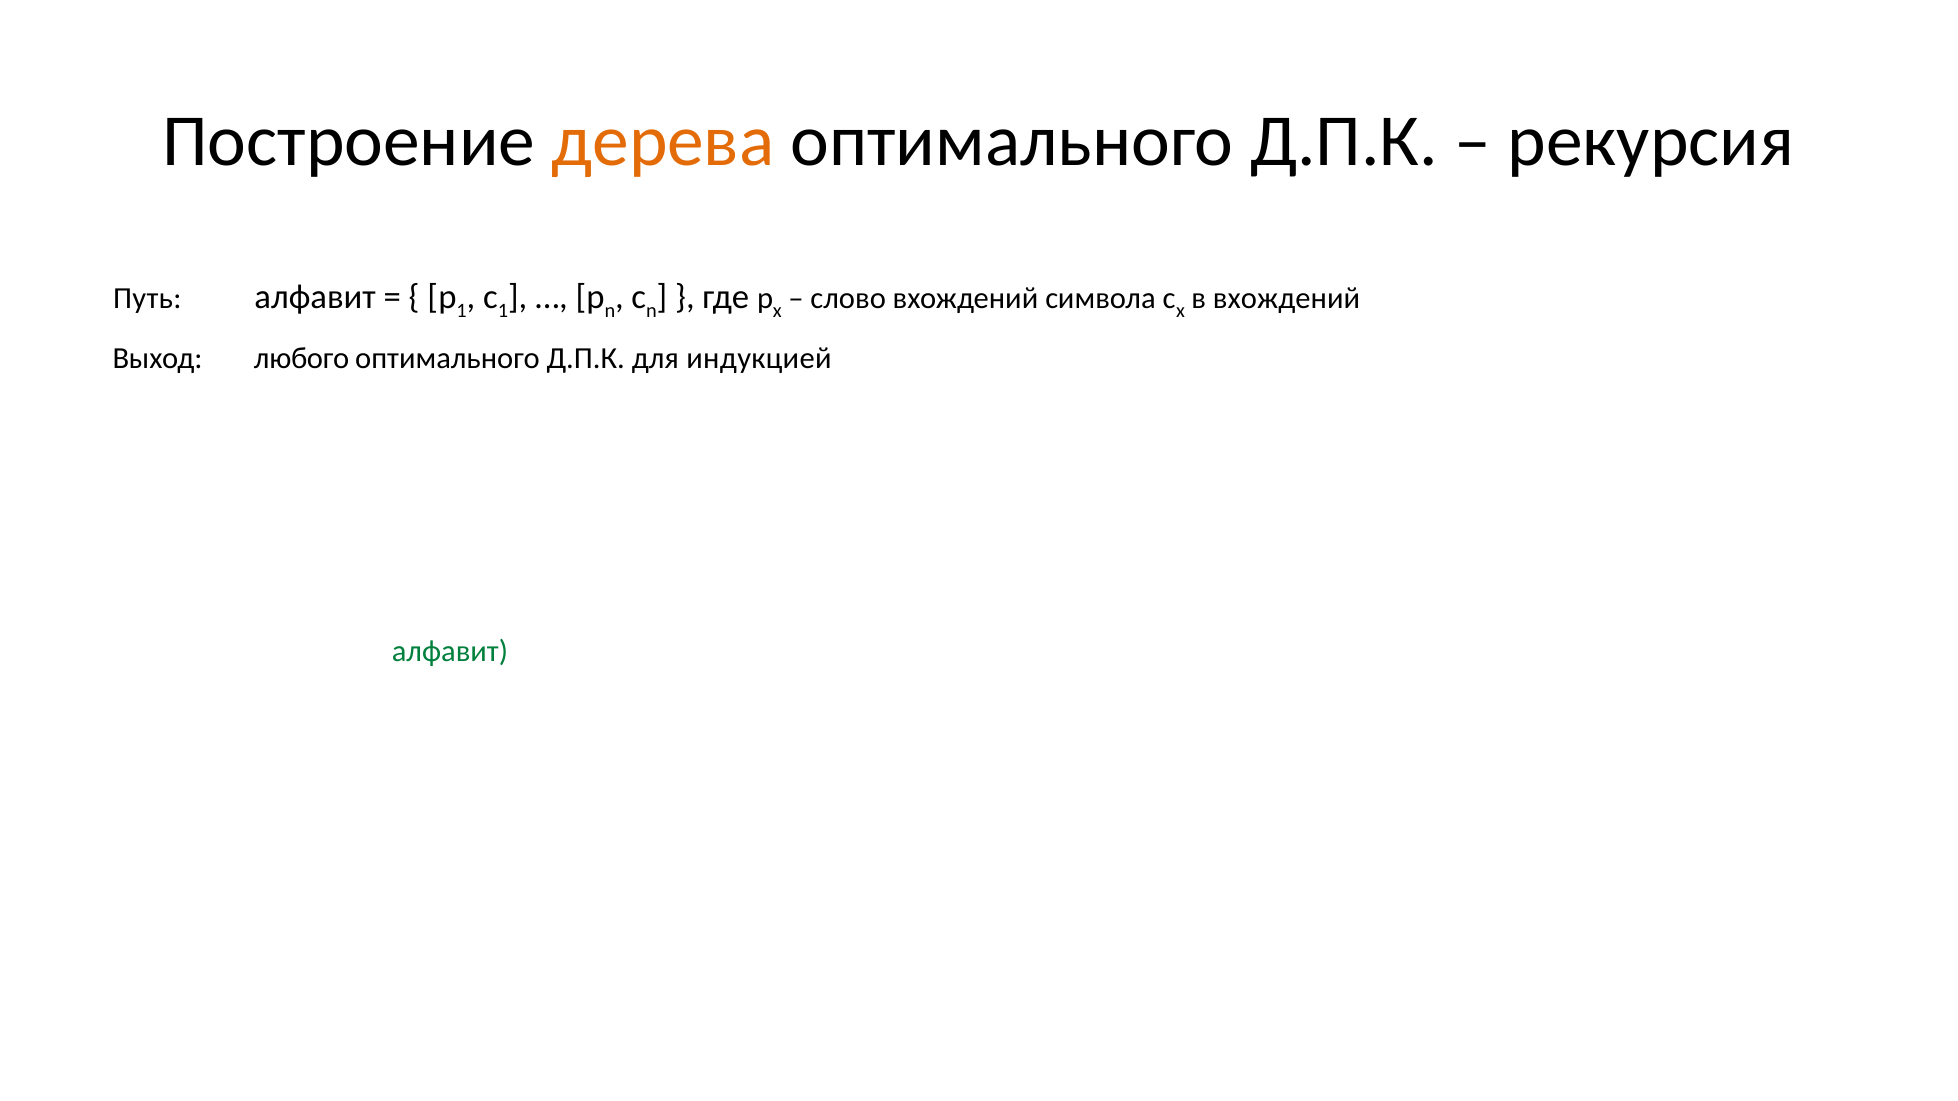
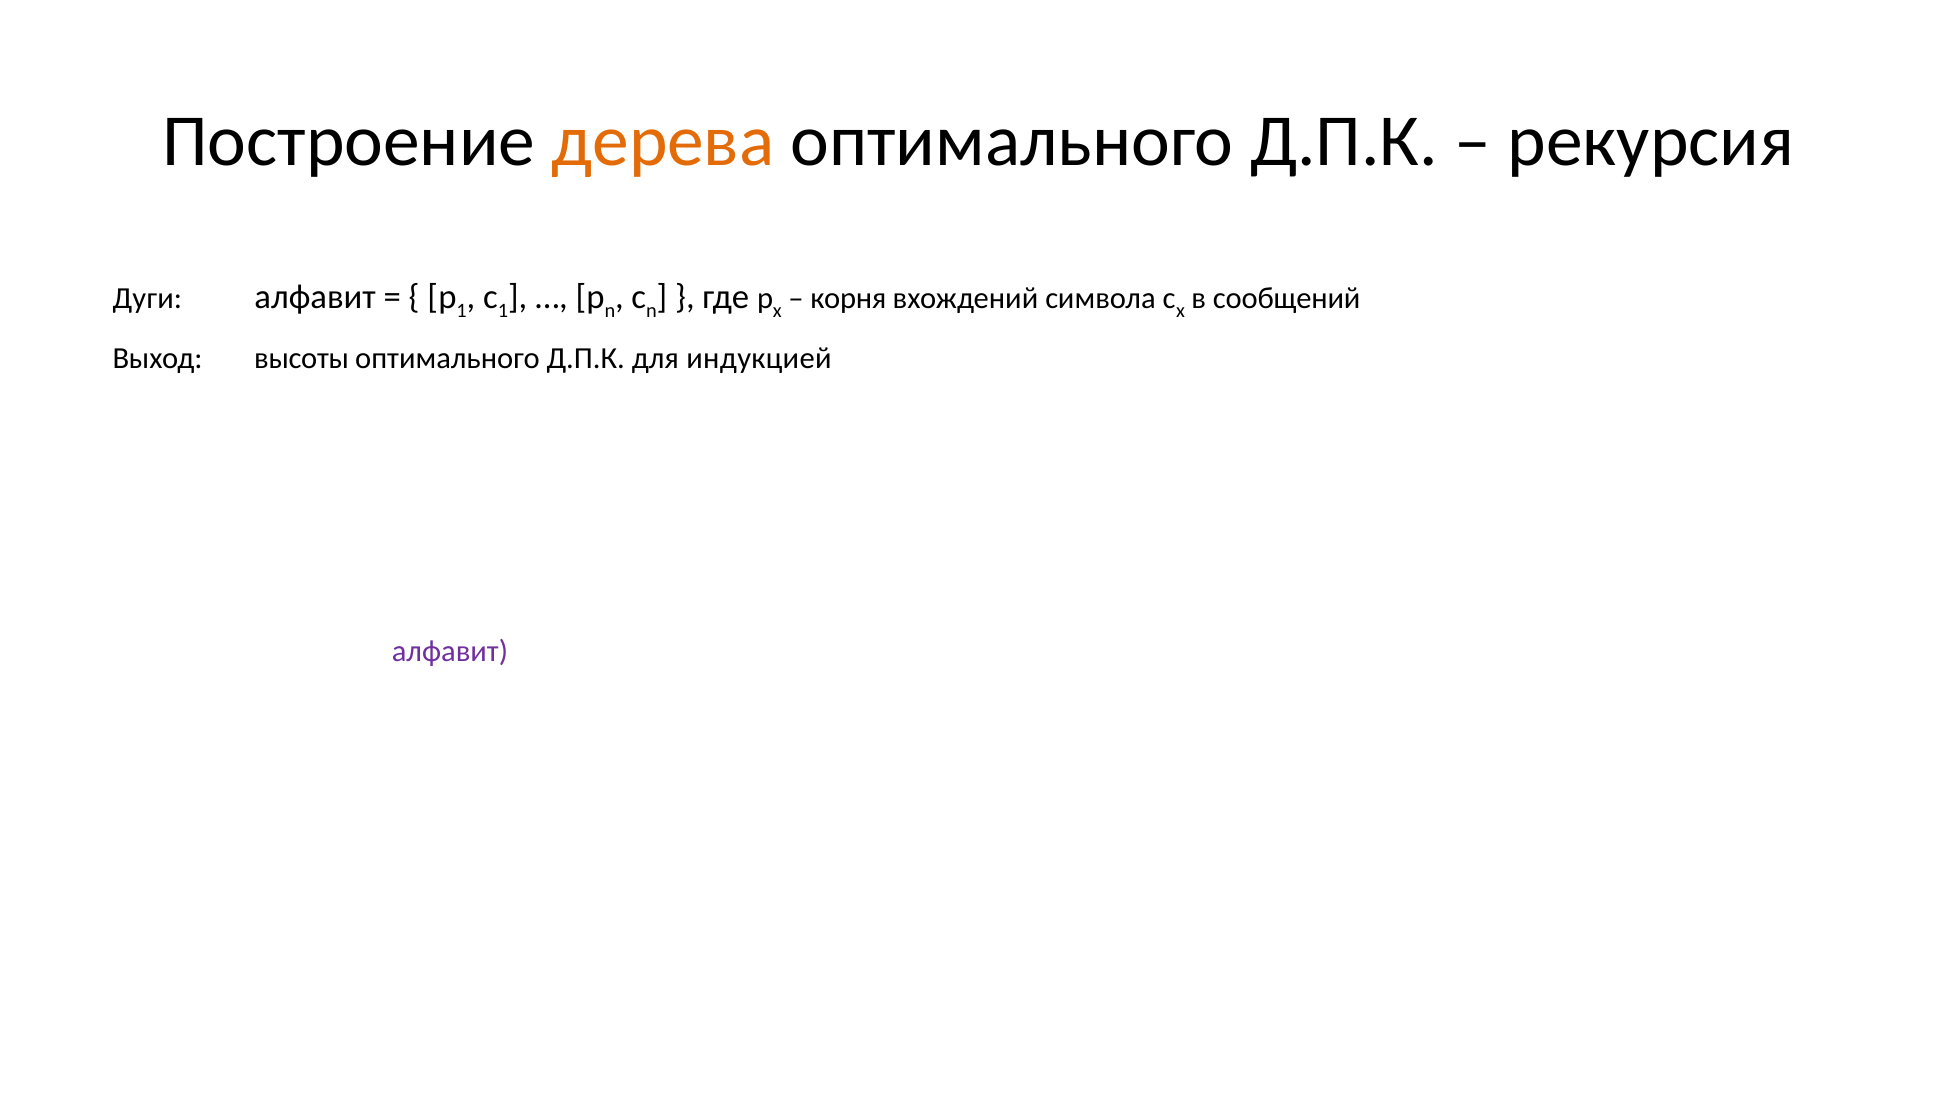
Путь: Путь -> Дуги (147, 298)
слово: слово -> корня (848, 298)
в вхождений: вхождений -> сообщений (1287, 298)
любого: любого -> высоты (302, 358)
алфавит colour: green -> purple (450, 652)
